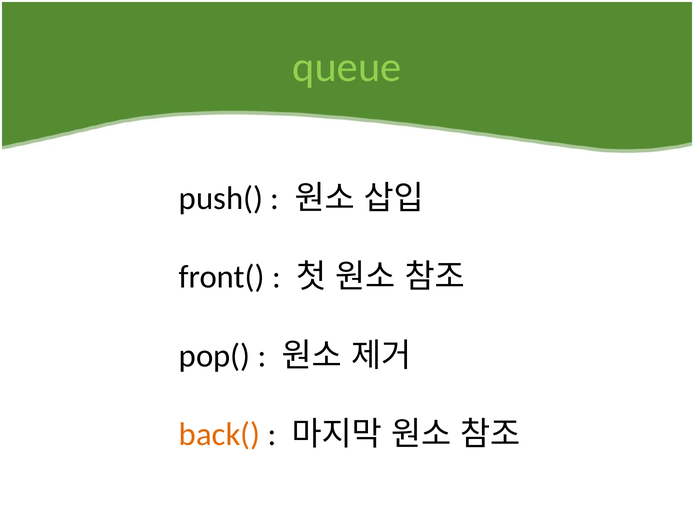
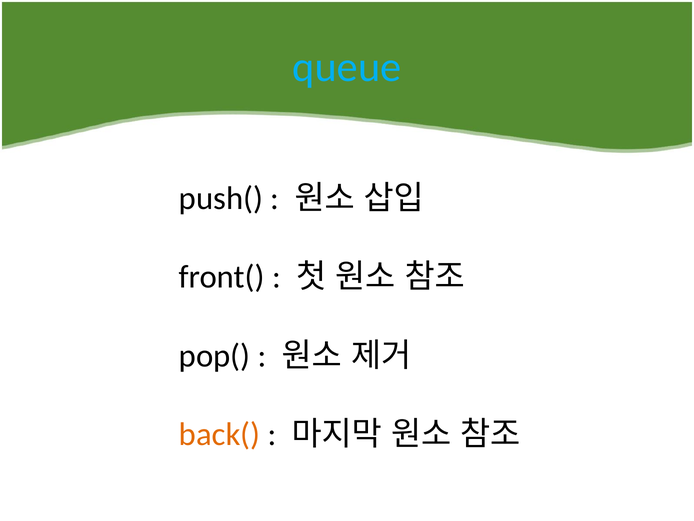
queue colour: light green -> light blue (347, 67)
